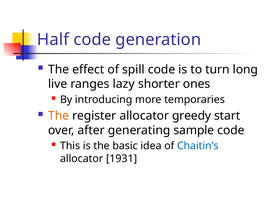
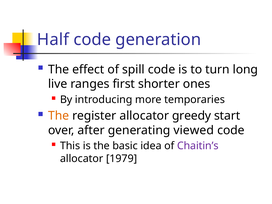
lazy: lazy -> first (124, 84)
sample: sample -> viewed (194, 130)
Chaitin’s colour: blue -> purple (198, 146)
1931: 1931 -> 1979 (122, 159)
